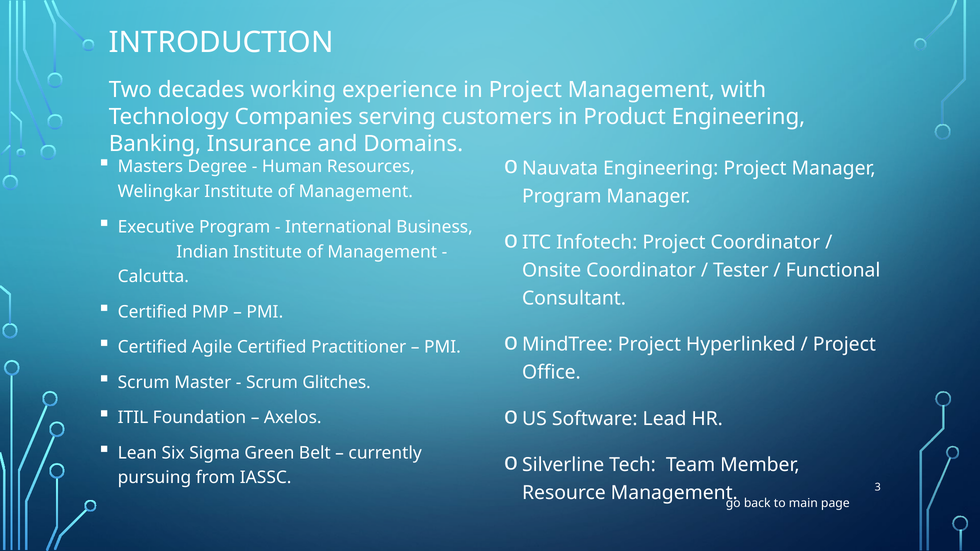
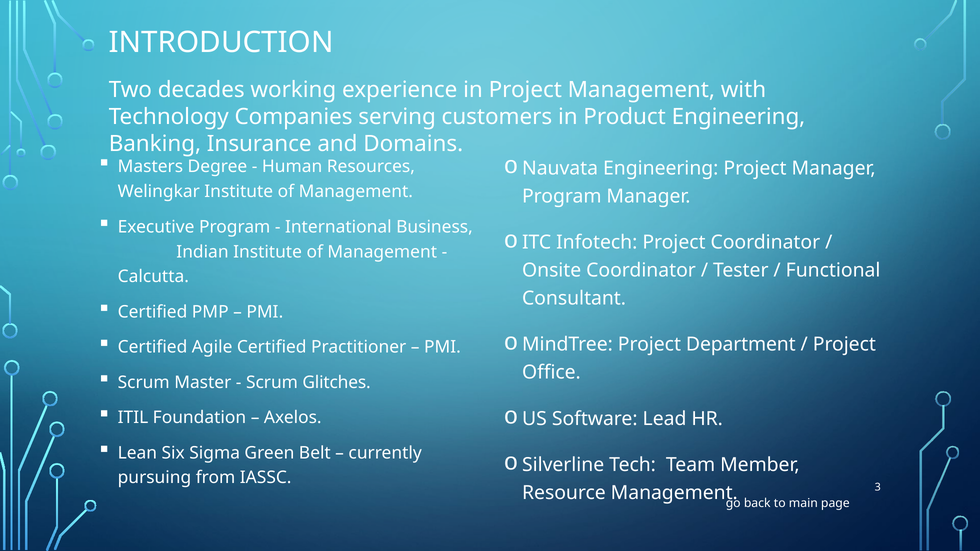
Hyperlinked: Hyperlinked -> Department (741, 345)
